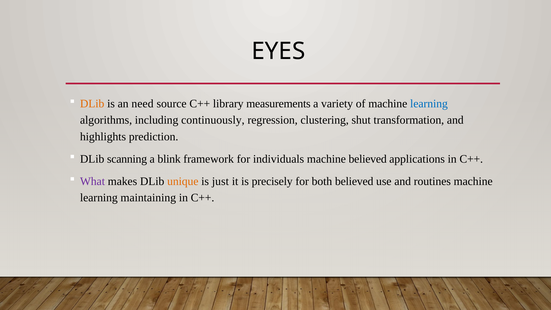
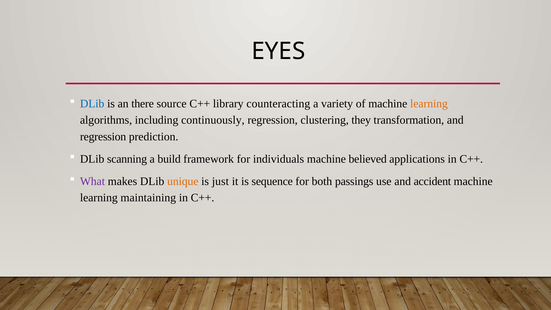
DLib colour: orange -> blue (92, 104)
need: need -> there (143, 104)
measurements: measurements -> counteracting (278, 104)
learning colour: blue -> orange (429, 104)
shut: shut -> they (361, 120)
highlights: highlights -> regression (103, 137)
blink: blink -> build (169, 159)
precisely: precisely -> sequence (272, 181)
both believed: believed -> passings (354, 181)
routines: routines -> accident (432, 181)
